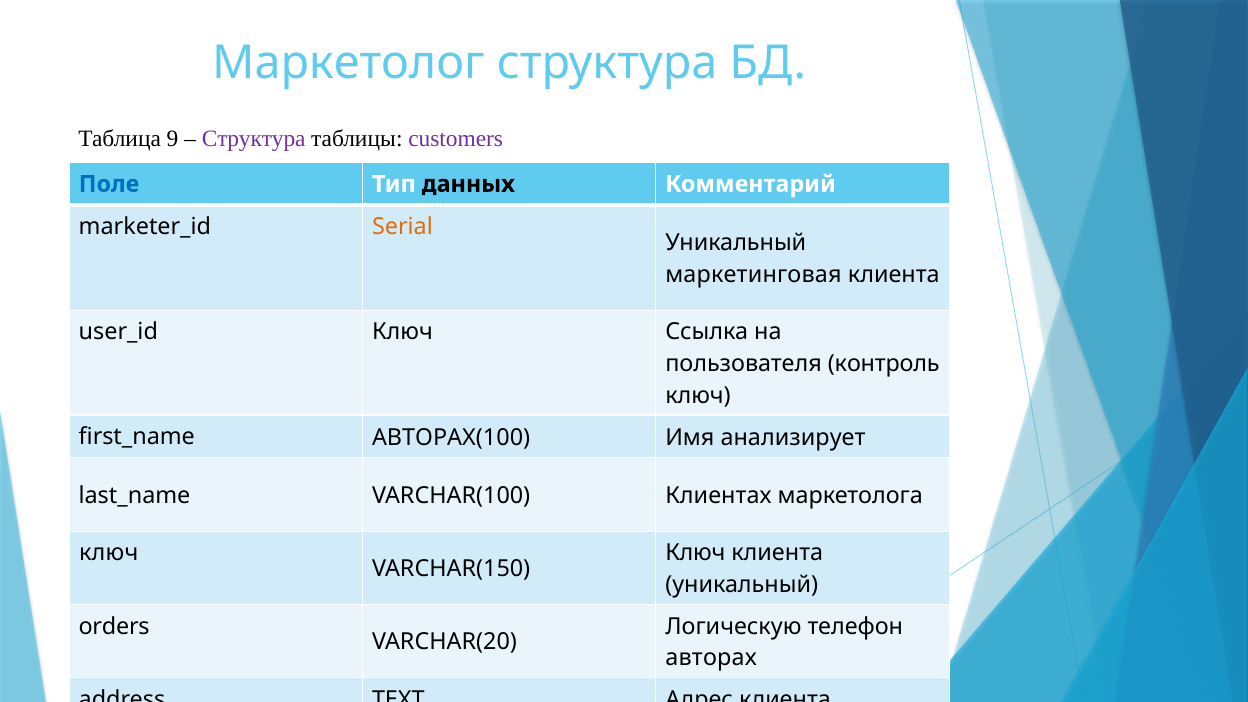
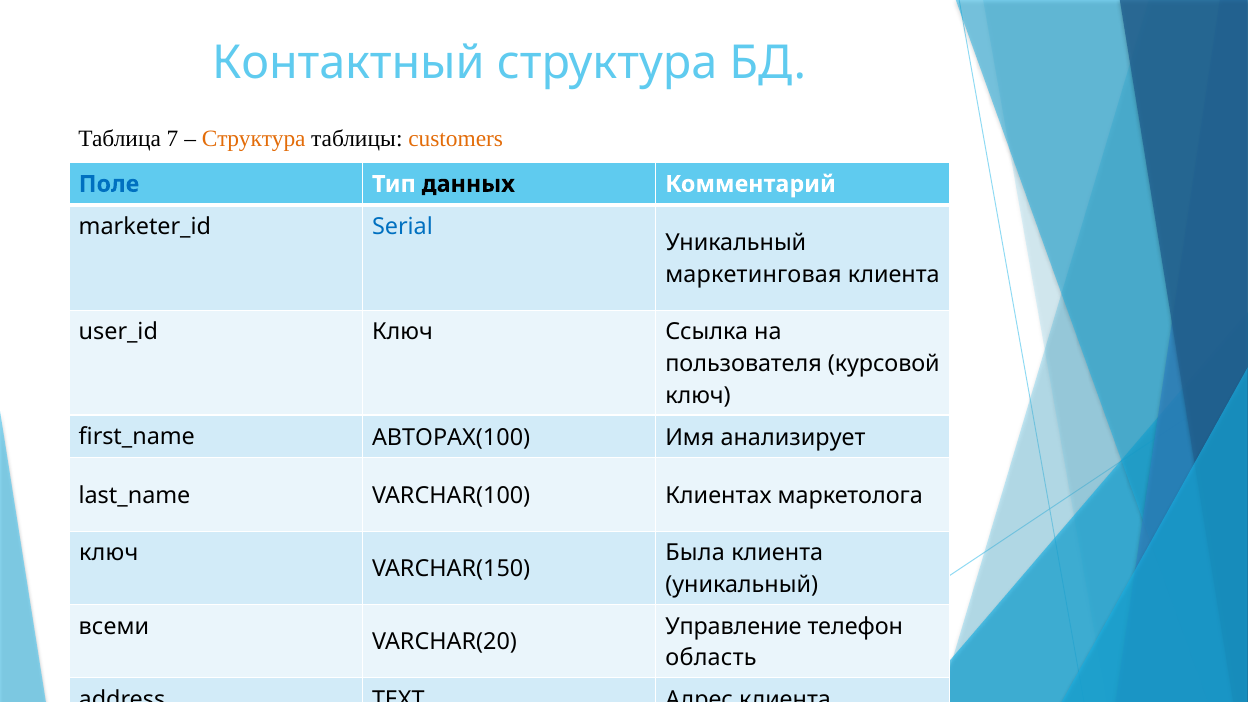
Маркетолог: Маркетолог -> Контактный (348, 63)
9: 9 -> 7 (173, 138)
Структура colour: purple -> orange (254, 138)
customers colour: purple -> orange (456, 138)
Serial colour: orange -> blue (402, 227)
контроль: контроль -> курсовой (884, 364)
Ключ: Ключ -> Была (695, 553)
orders: orders -> всеми (114, 626)
Логическую: Логическую -> Управление (733, 626)
авторах: авторах -> область (711, 658)
